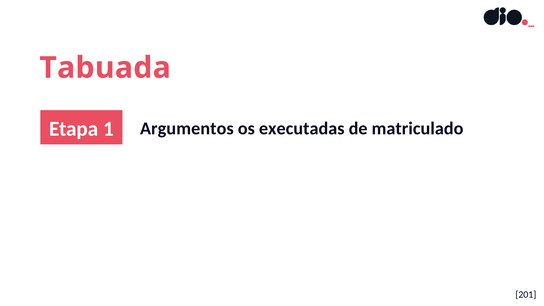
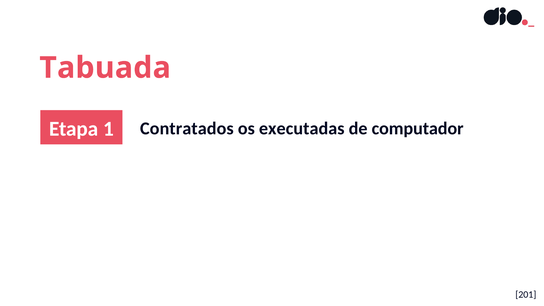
Argumentos: Argumentos -> Contratados (187, 128)
matriculado: matriculado -> computador (418, 128)
